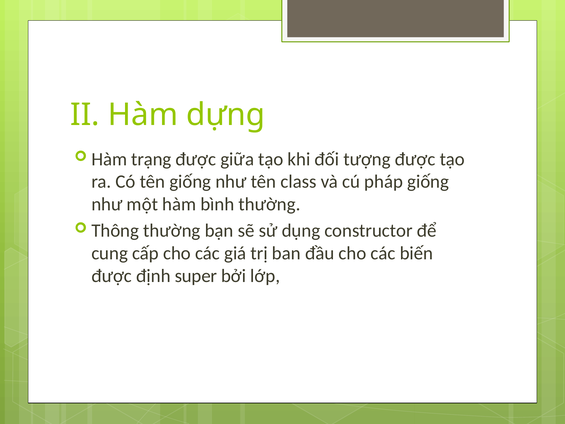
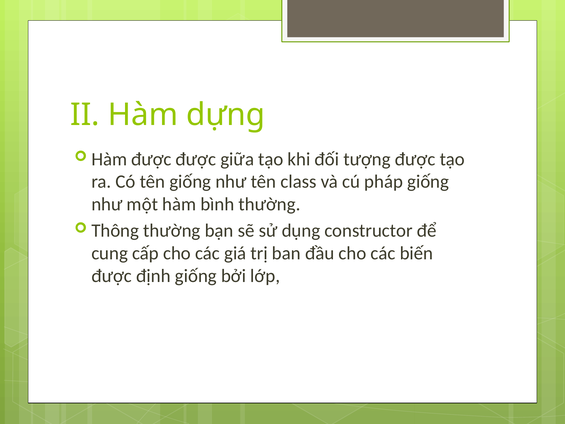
Hàm trạng: trạng -> được (151, 159)
định super: super -> giống (196, 276)
